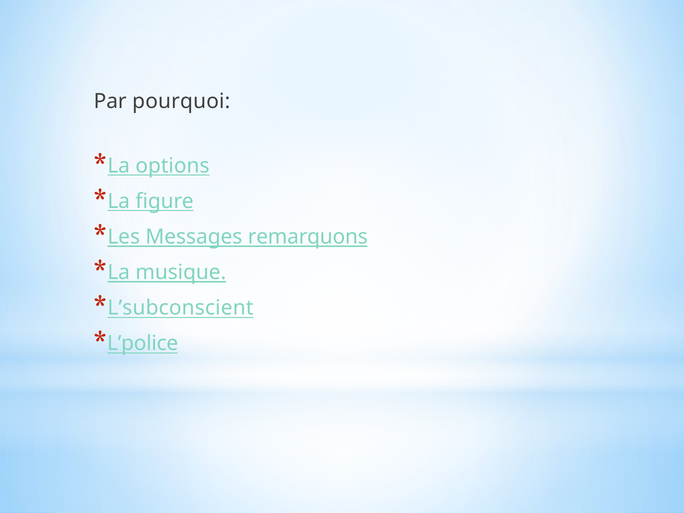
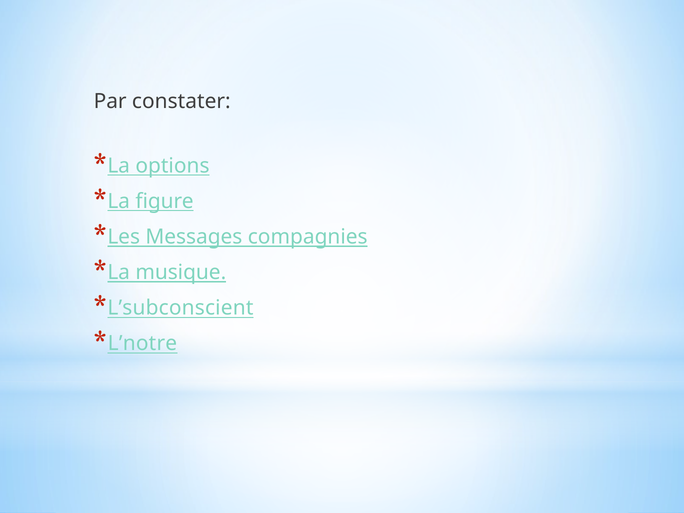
pourquoi: pourquoi -> constater (181, 102)
remarquons: remarquons -> compagnies (308, 237)
L’police: L’police -> L’notre (142, 343)
